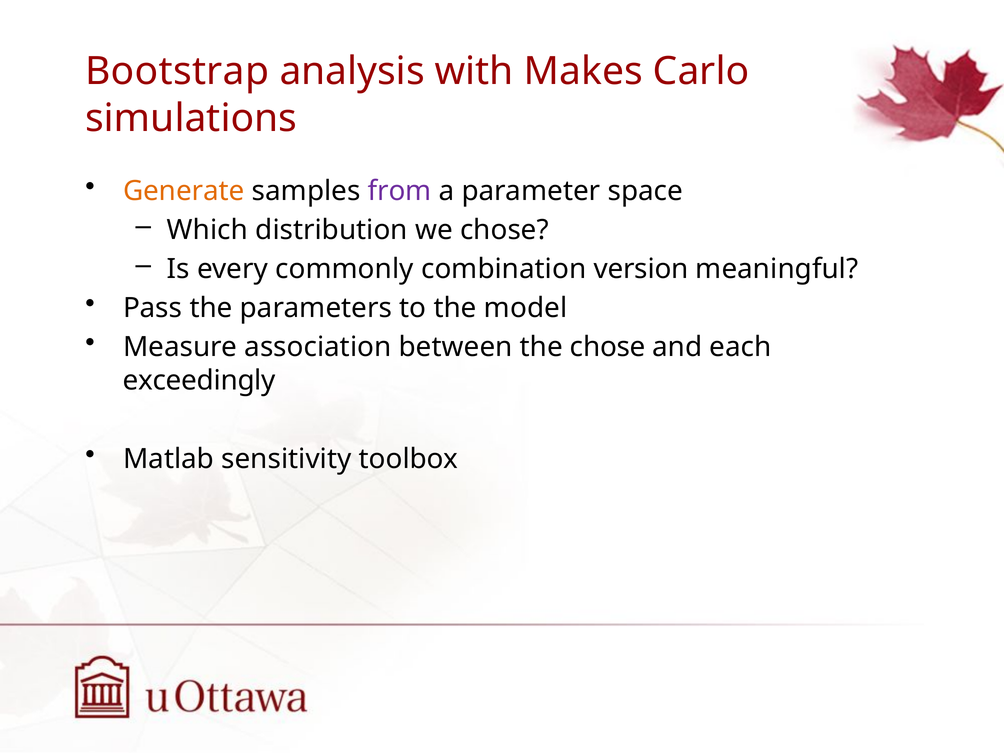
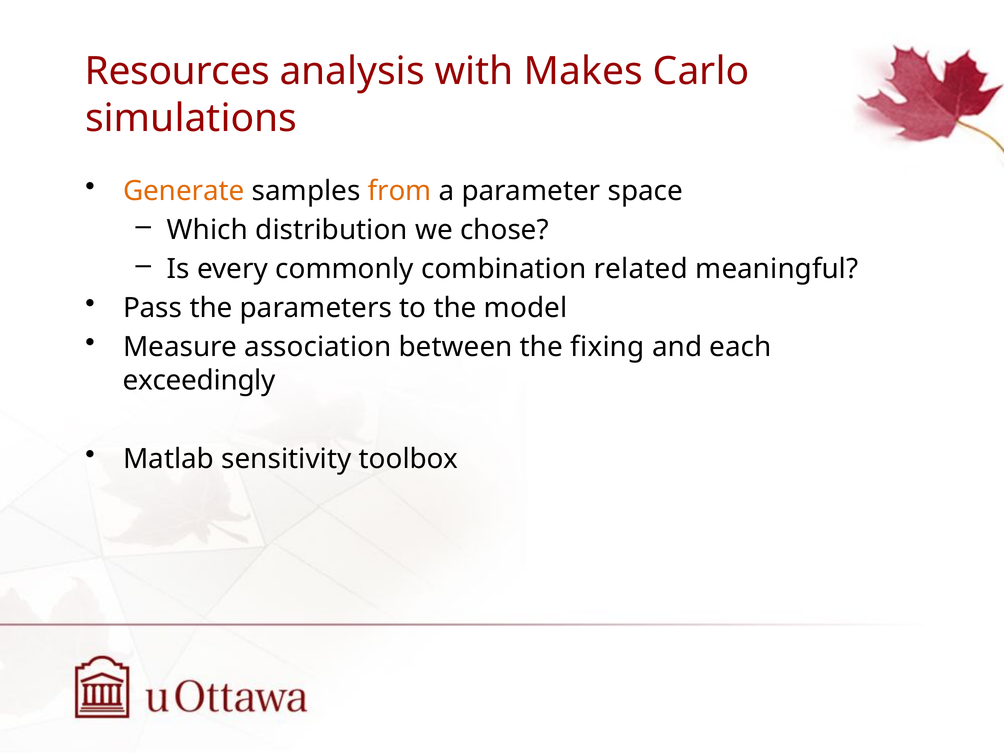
Bootstrap: Bootstrap -> Resources (178, 71)
from colour: purple -> orange (400, 191)
version: version -> related (641, 269)
the chose: chose -> fixing (607, 347)
